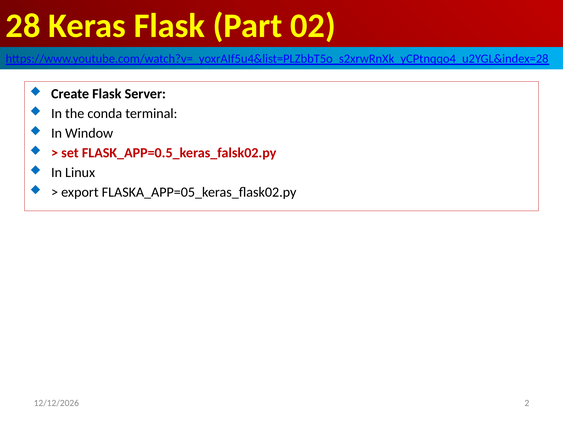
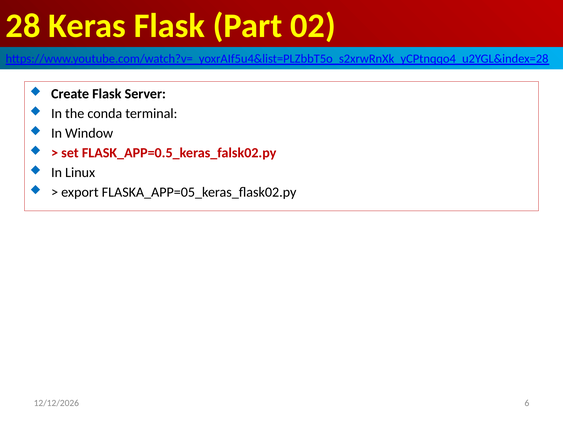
2: 2 -> 6 (527, 403)
